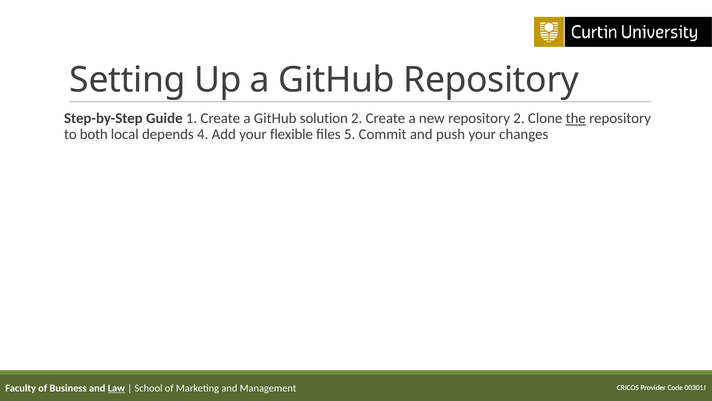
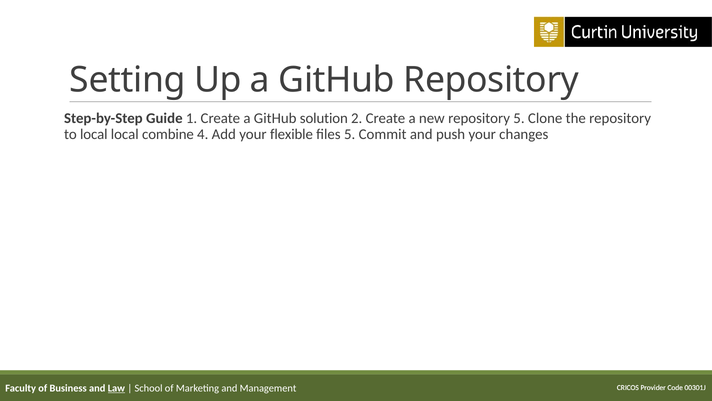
repository 2: 2 -> 5 (519, 118)
the underline: present -> none (576, 118)
to both: both -> local (94, 134)
depends: depends -> combine (168, 134)
